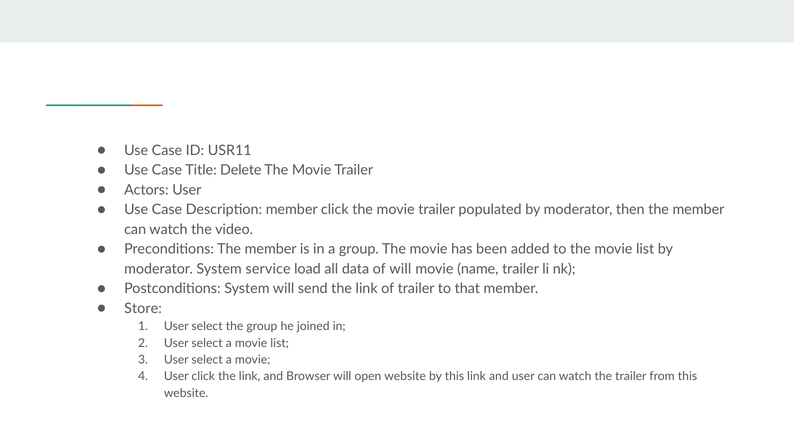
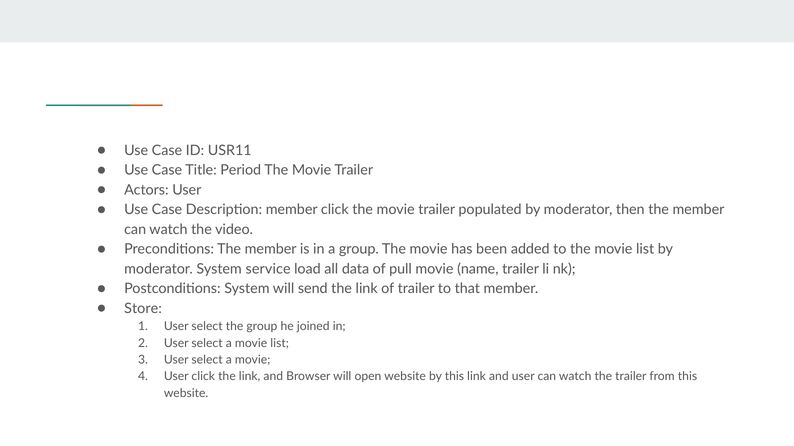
Delete: Delete -> Period (241, 170)
of will: will -> pull (400, 269)
